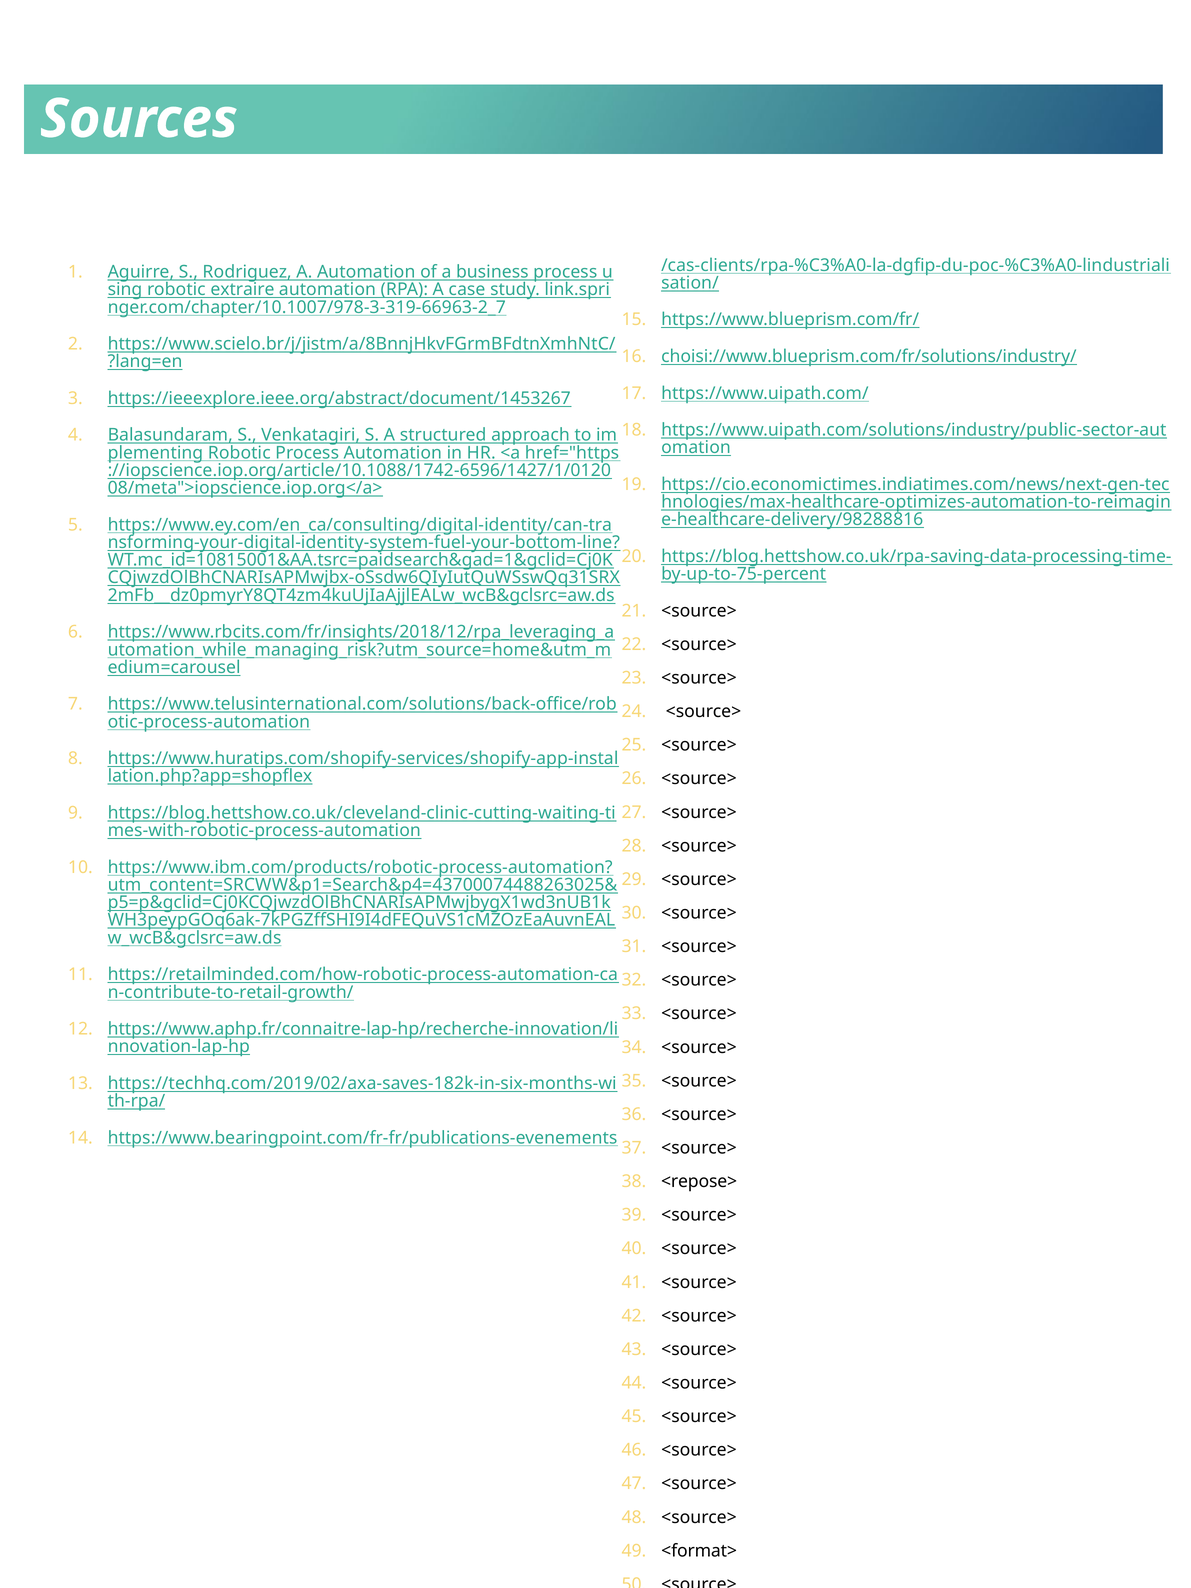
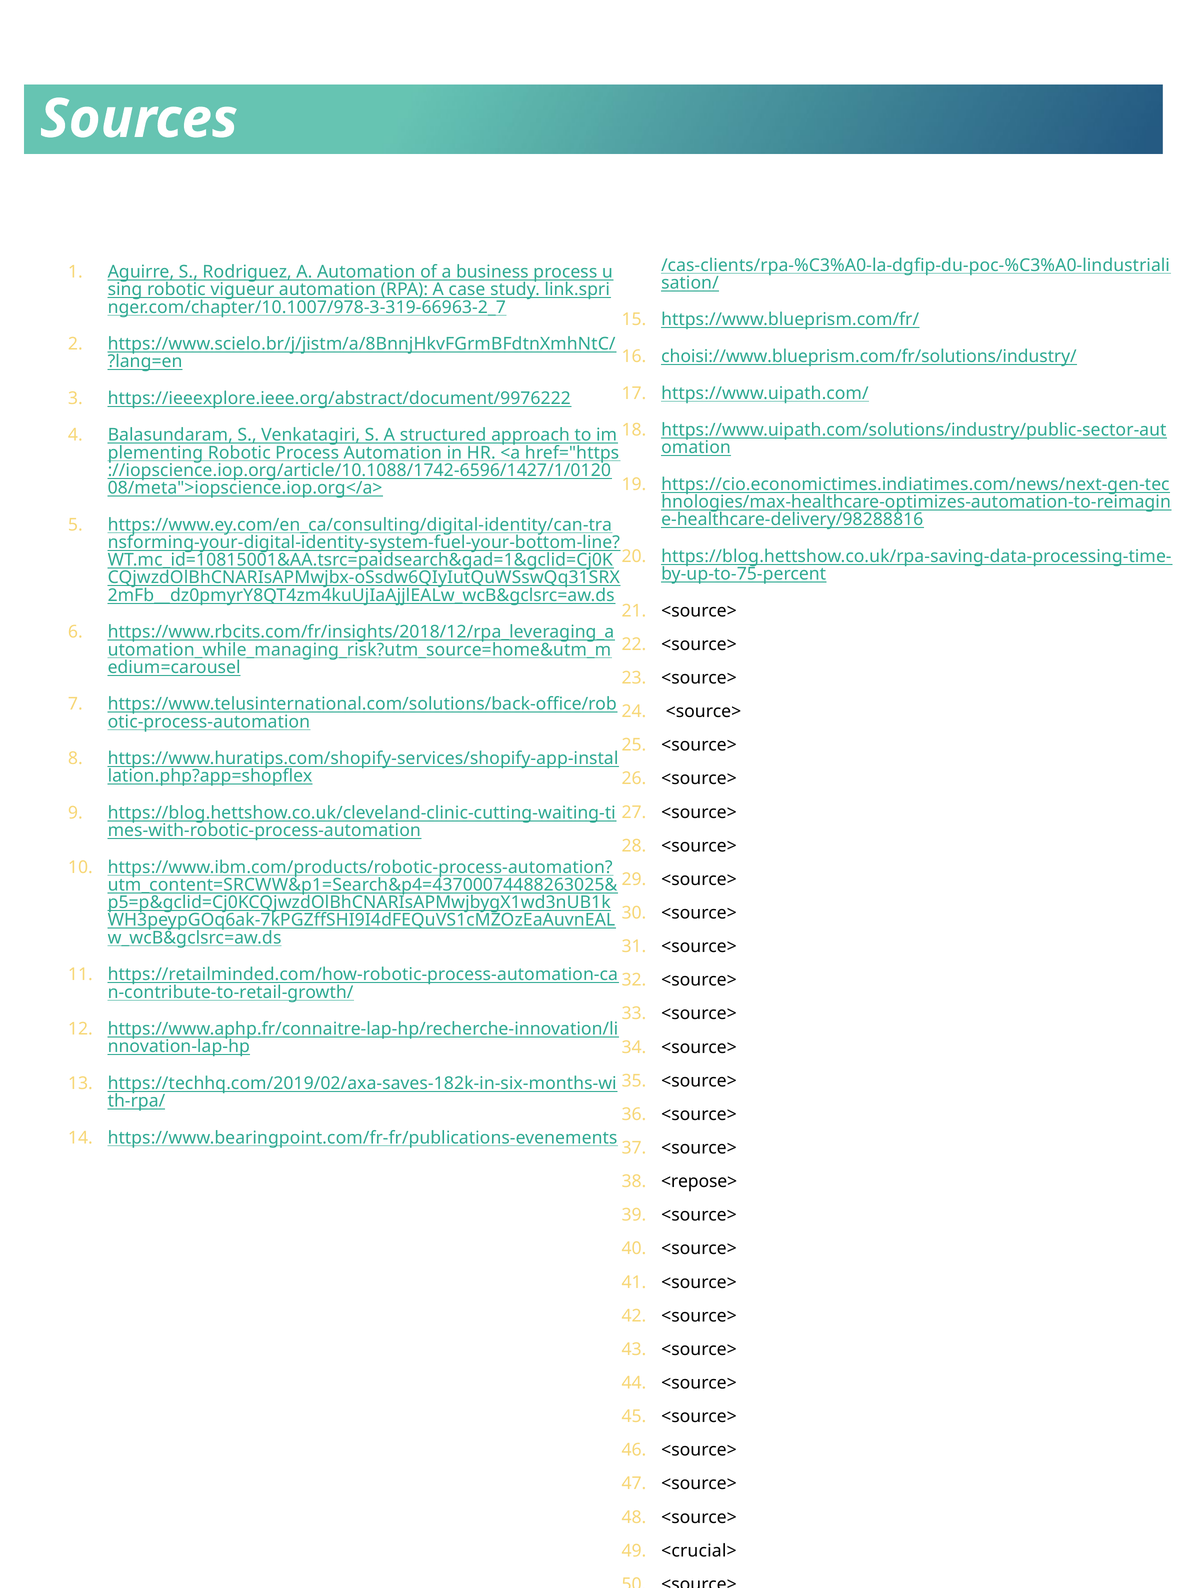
extraire: extraire -> vigueur (242, 290)
https://ieeexplore.ieee.org/abstract/document/1453267: https://ieeexplore.ieee.org/abstract/document/1453267 -> https://ieeexplore.ieee.org/abstract/document/9976222 (339, 398)
<format>: <format> -> <crucial> (699, 1551)
